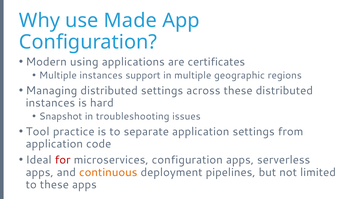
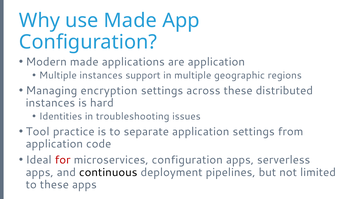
Modern using: using -> made (84, 62)
are certificates: certificates -> application (216, 62)
Managing distributed: distributed -> encryption (109, 91)
Snapshot: Snapshot -> Identities (61, 117)
continuous colour: orange -> black (108, 173)
